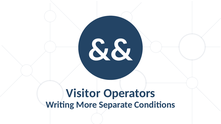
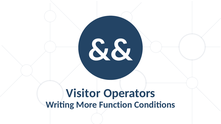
Separate: Separate -> Function (116, 105)
